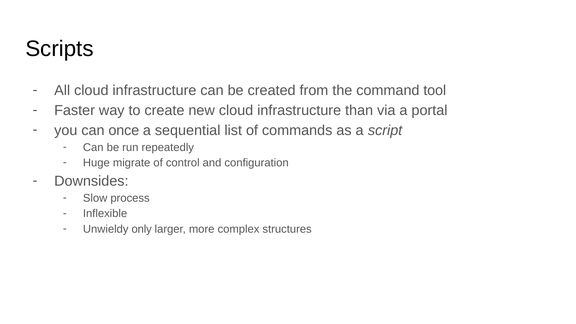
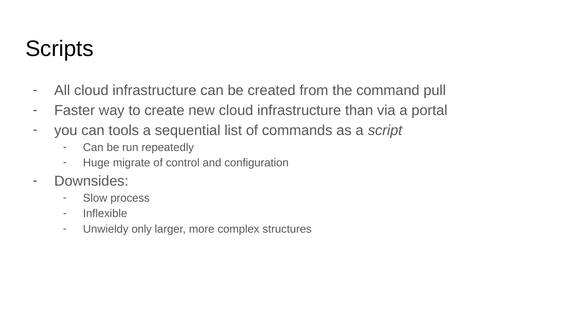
tool: tool -> pull (435, 91)
once: once -> tools (124, 130)
